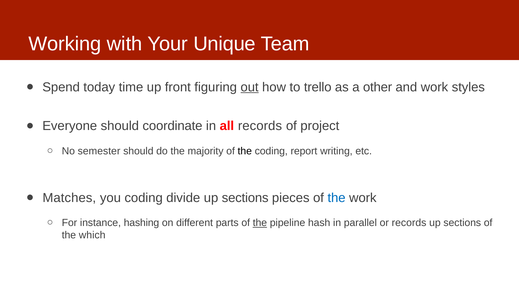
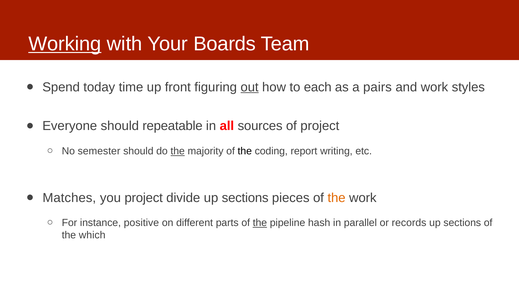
Working underline: none -> present (65, 44)
Unique: Unique -> Boards (225, 44)
trello: trello -> each (318, 87)
other: other -> pairs (377, 87)
coordinate: coordinate -> repeatable (173, 126)
all records: records -> sources (260, 126)
the underline: none -> present (178, 151)
you coding: coding -> project (144, 198)
the colour: blue -> orange (337, 198)
hashing: hashing -> positive (141, 223)
